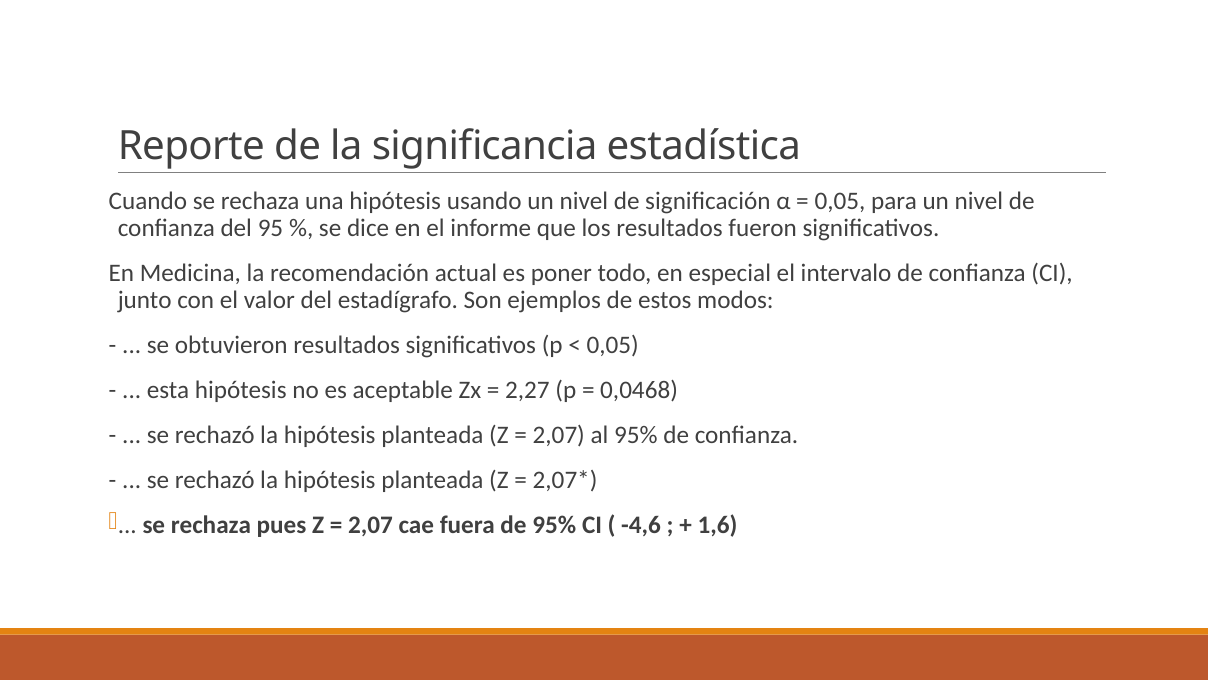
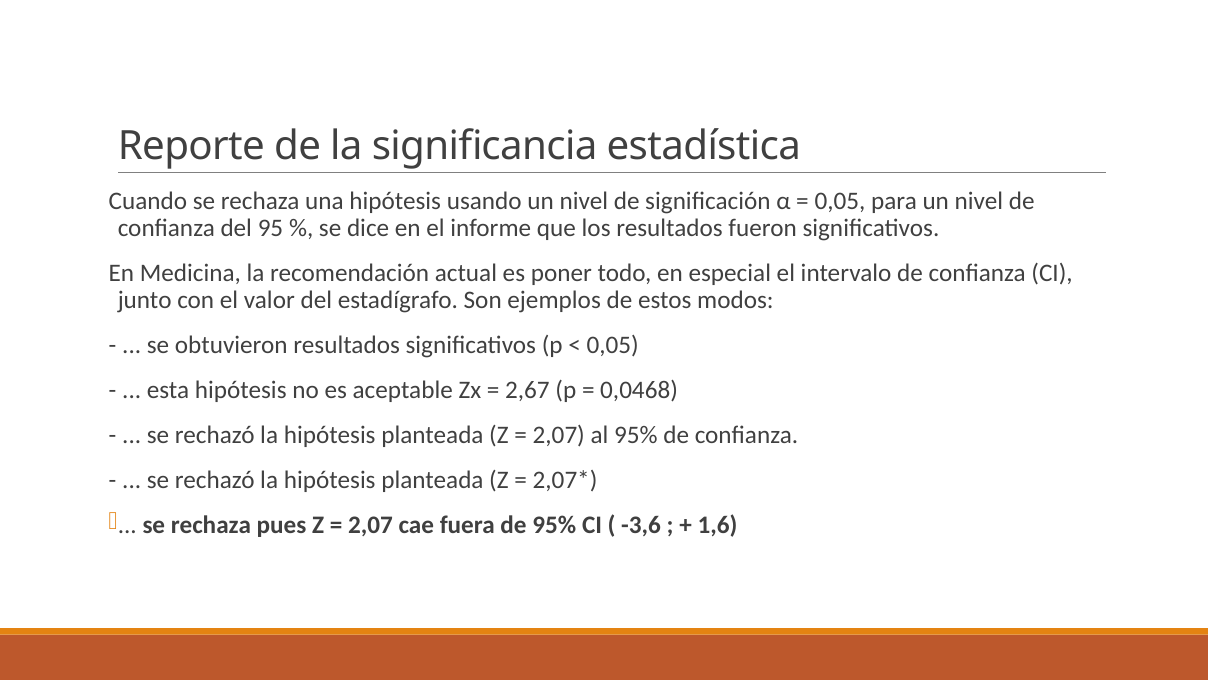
2,27: 2,27 -> 2,67 (527, 390)
-4,6: -4,6 -> -3,6 (641, 524)
